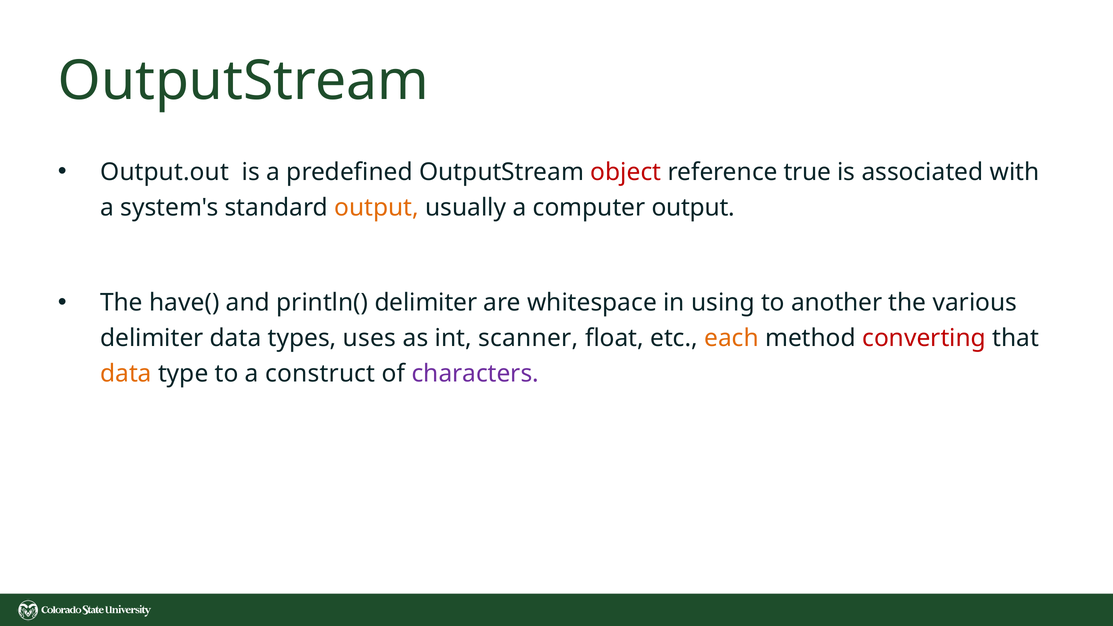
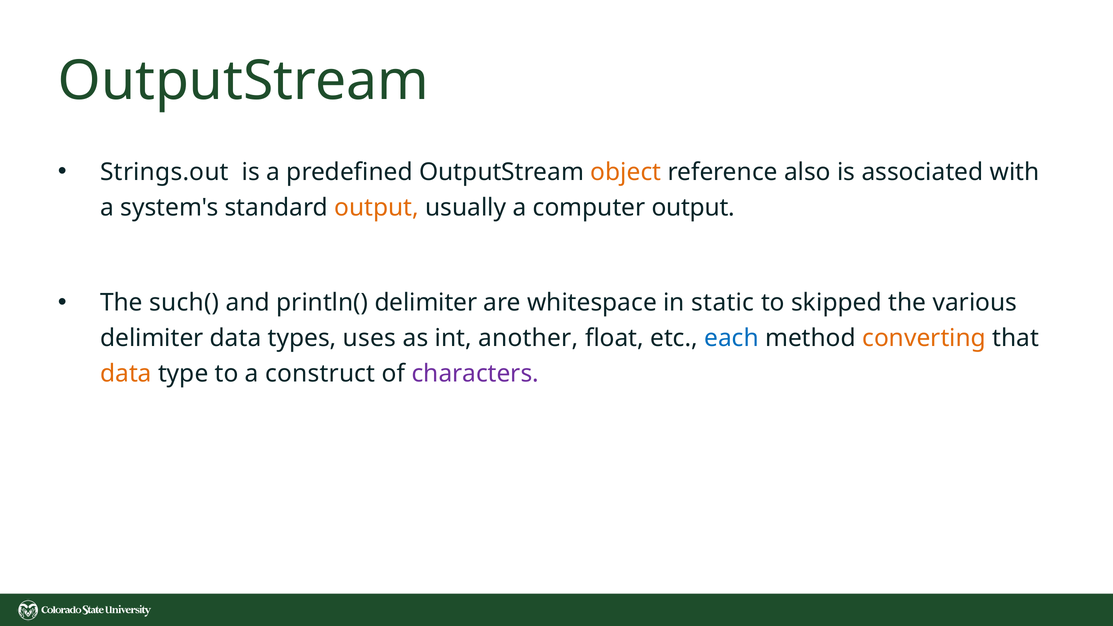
Output.out: Output.out -> Strings.out (165, 172)
object colour: red -> orange (626, 172)
true: true -> also (807, 172)
have(: have( -> such( (184, 303)
using: using -> static (723, 303)
another: another -> skipped (837, 303)
scanner: scanner -> another (528, 338)
each colour: orange -> blue (731, 338)
converting colour: red -> orange (924, 338)
